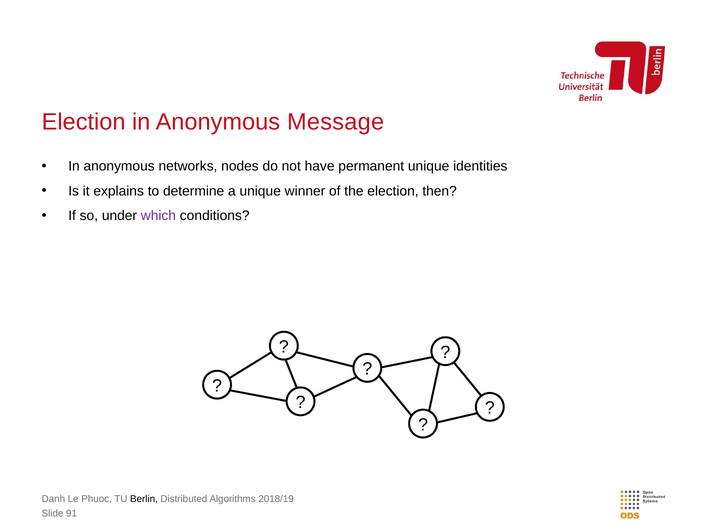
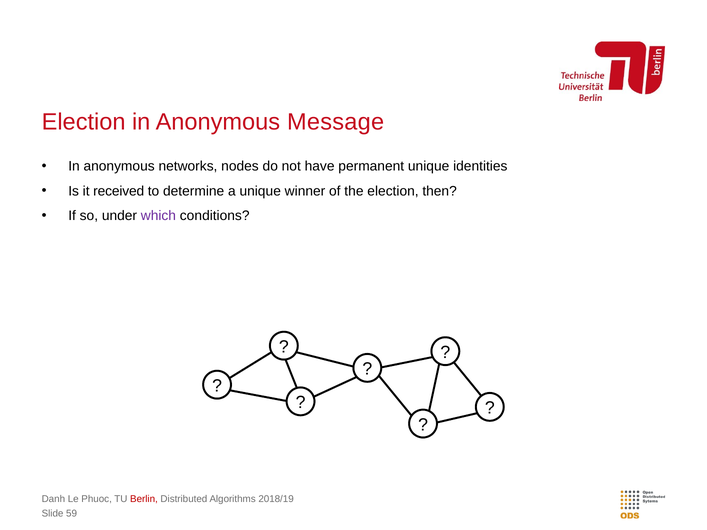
explains: explains -> received (119, 191)
Berlin colour: black -> red (144, 499)
91: 91 -> 59 (72, 514)
